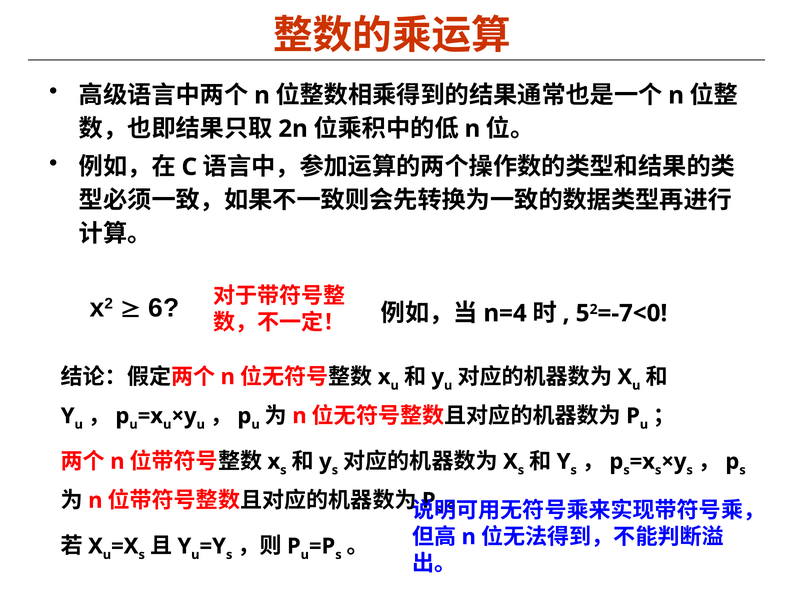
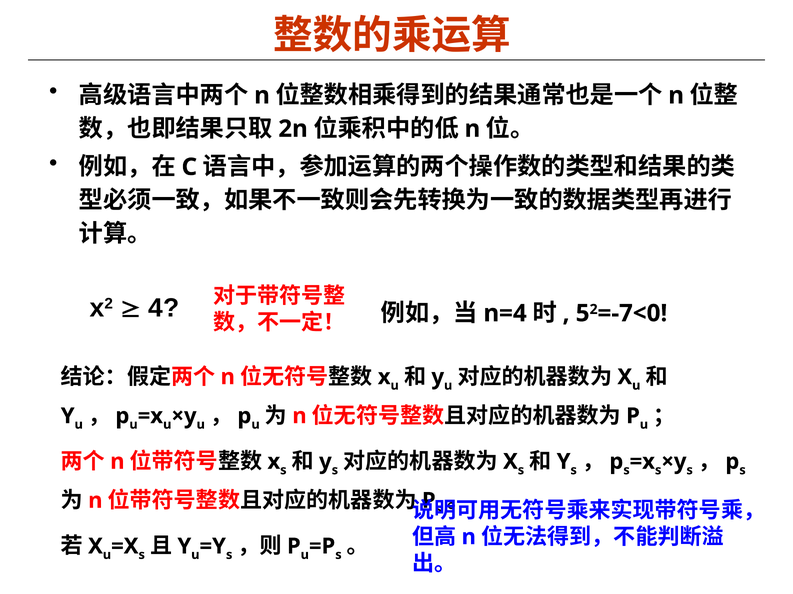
6: 6 -> 4 (164, 308)
